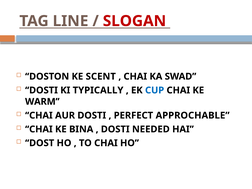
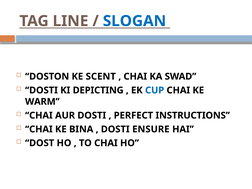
SLOGAN colour: red -> blue (134, 21)
TYPICALLY: TYPICALLY -> DEPICTING (98, 90)
APPROCHABLE: APPROCHABLE -> INSTRUCTIONS (193, 115)
NEEDED: NEEDED -> ENSURE (151, 129)
